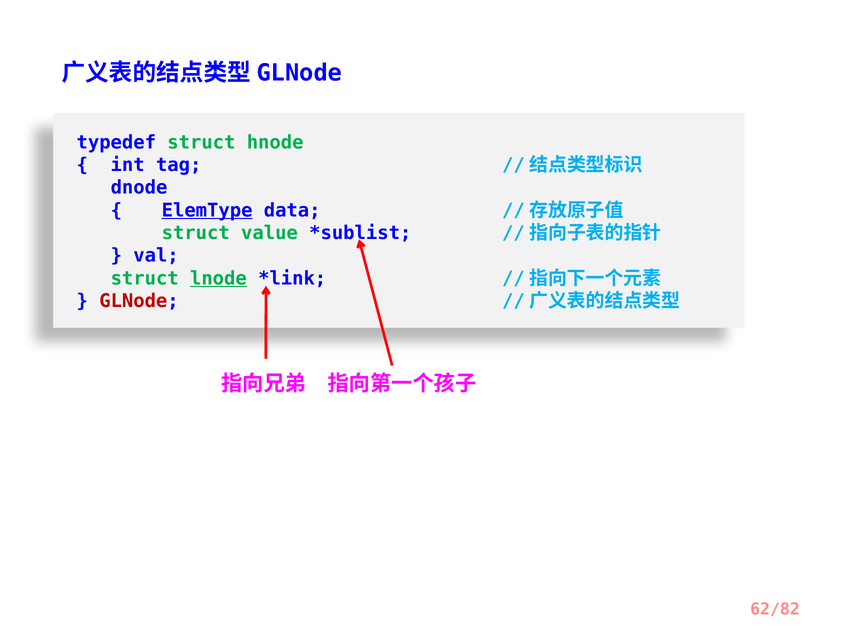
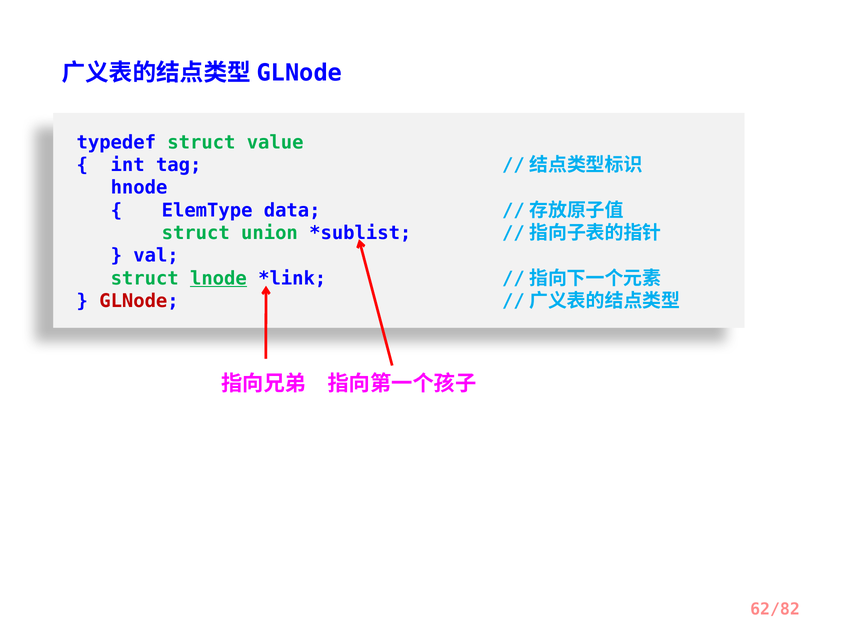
hnode: hnode -> value (275, 142)
dnode: dnode -> hnode (139, 188)
ElemType underline: present -> none (207, 210)
value: value -> union (269, 233)
